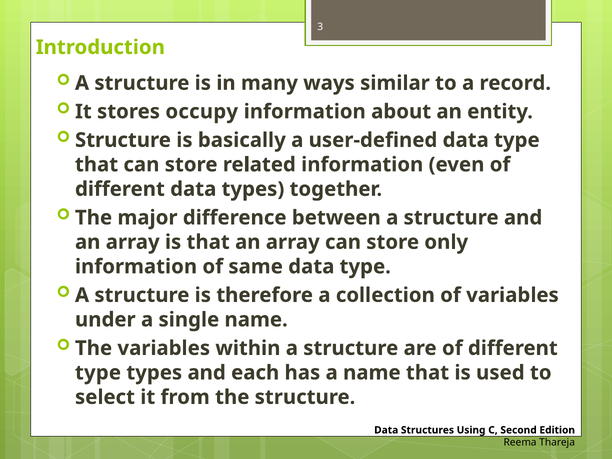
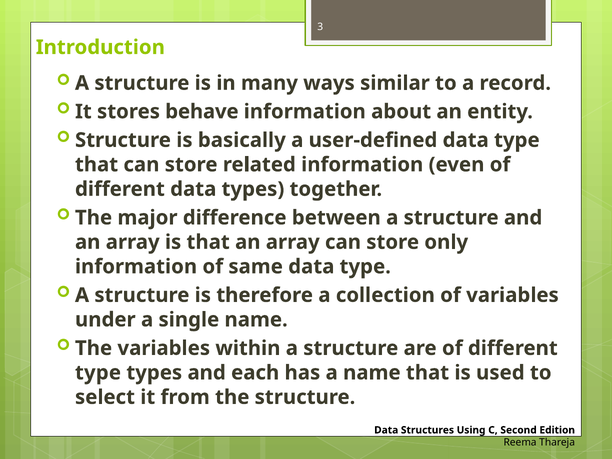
occupy: occupy -> behave (202, 112)
